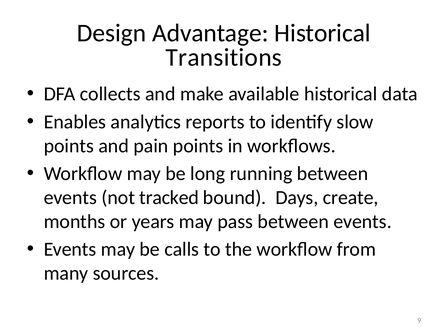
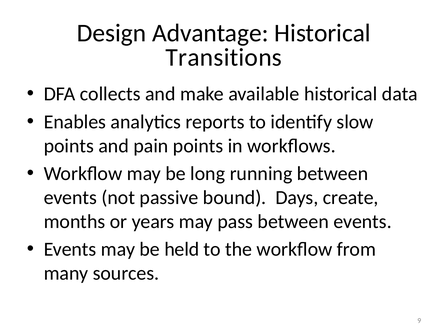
tracked: tracked -> passive (169, 198)
calls: calls -> held (182, 249)
